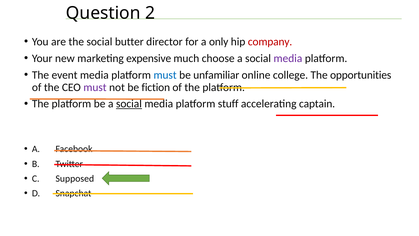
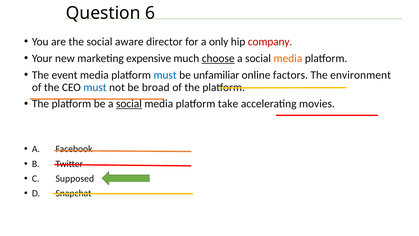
2: 2 -> 6 (150, 13)
butter: butter -> aware (129, 42)
choose underline: none -> present (218, 58)
media colour: purple -> orange (288, 58)
college: college -> factors (290, 75)
opportunities: opportunities -> environment (361, 75)
must colour: purple -> blue (95, 87)
fiction: fiction -> broad (156, 87)
stuff: stuff -> take (228, 104)
captain: captain -> movies (317, 104)
